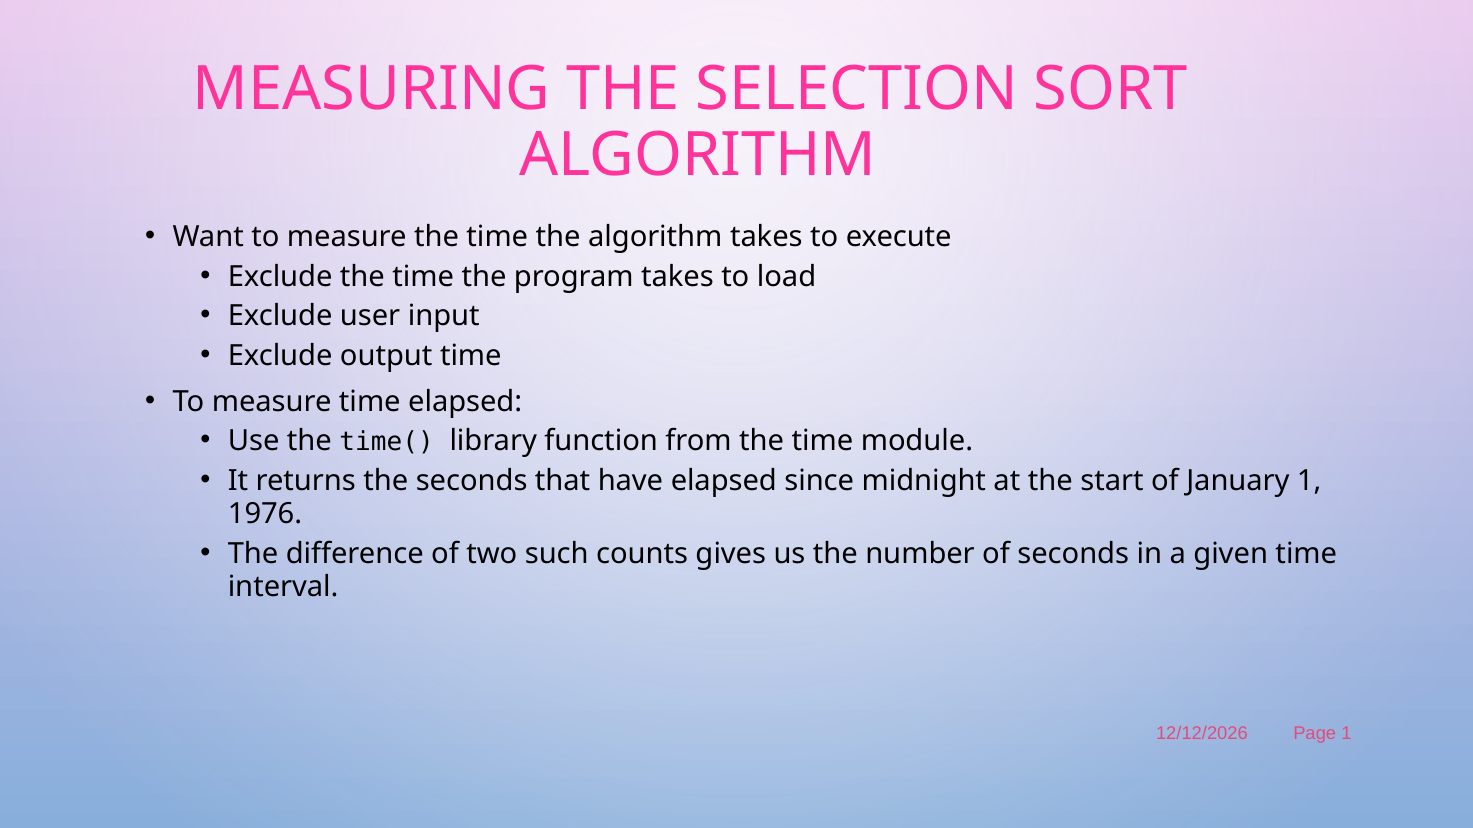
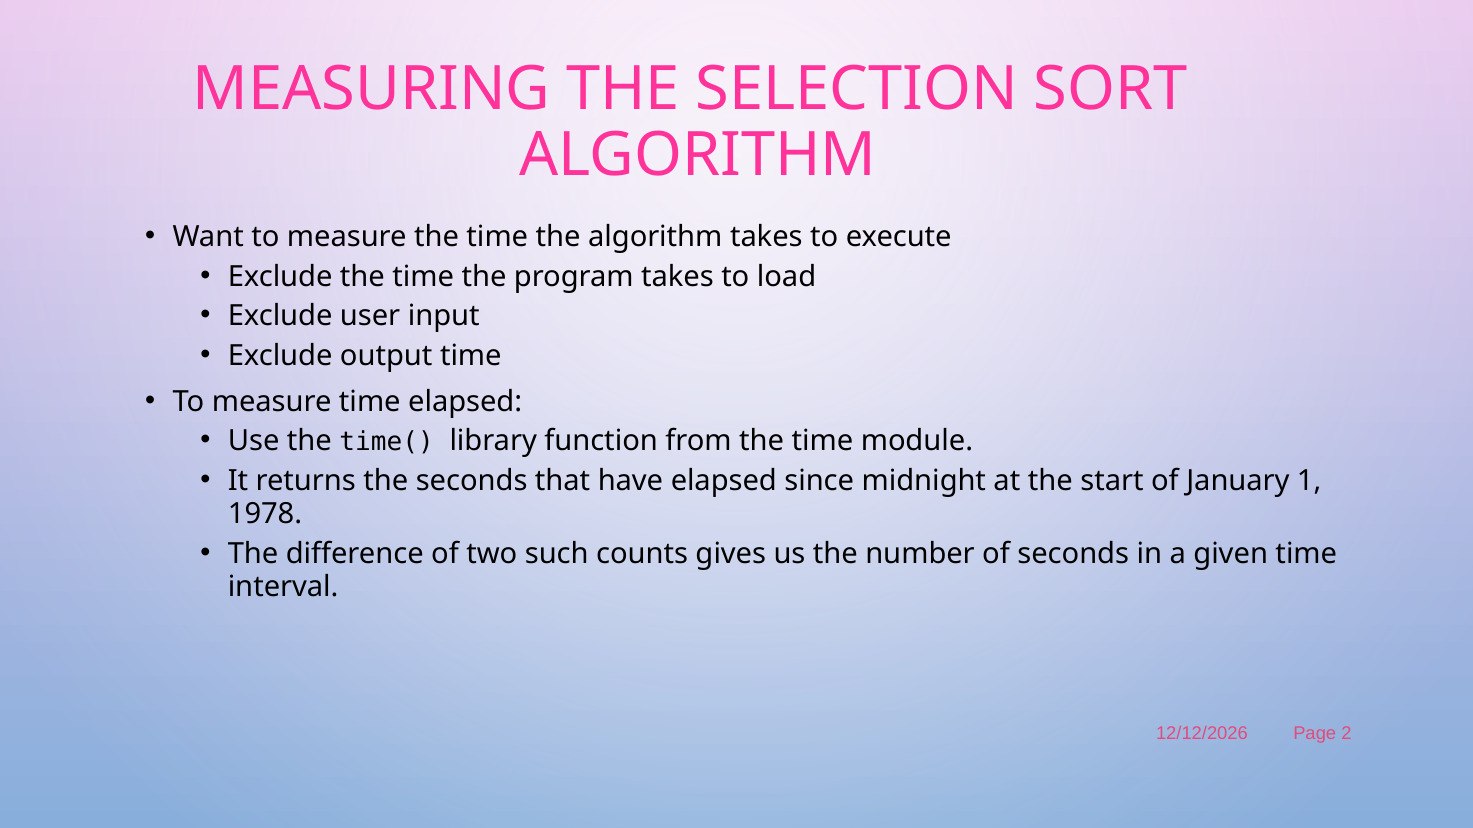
1976: 1976 -> 1978 (265, 514)
Page 1: 1 -> 2 (1347, 734)
